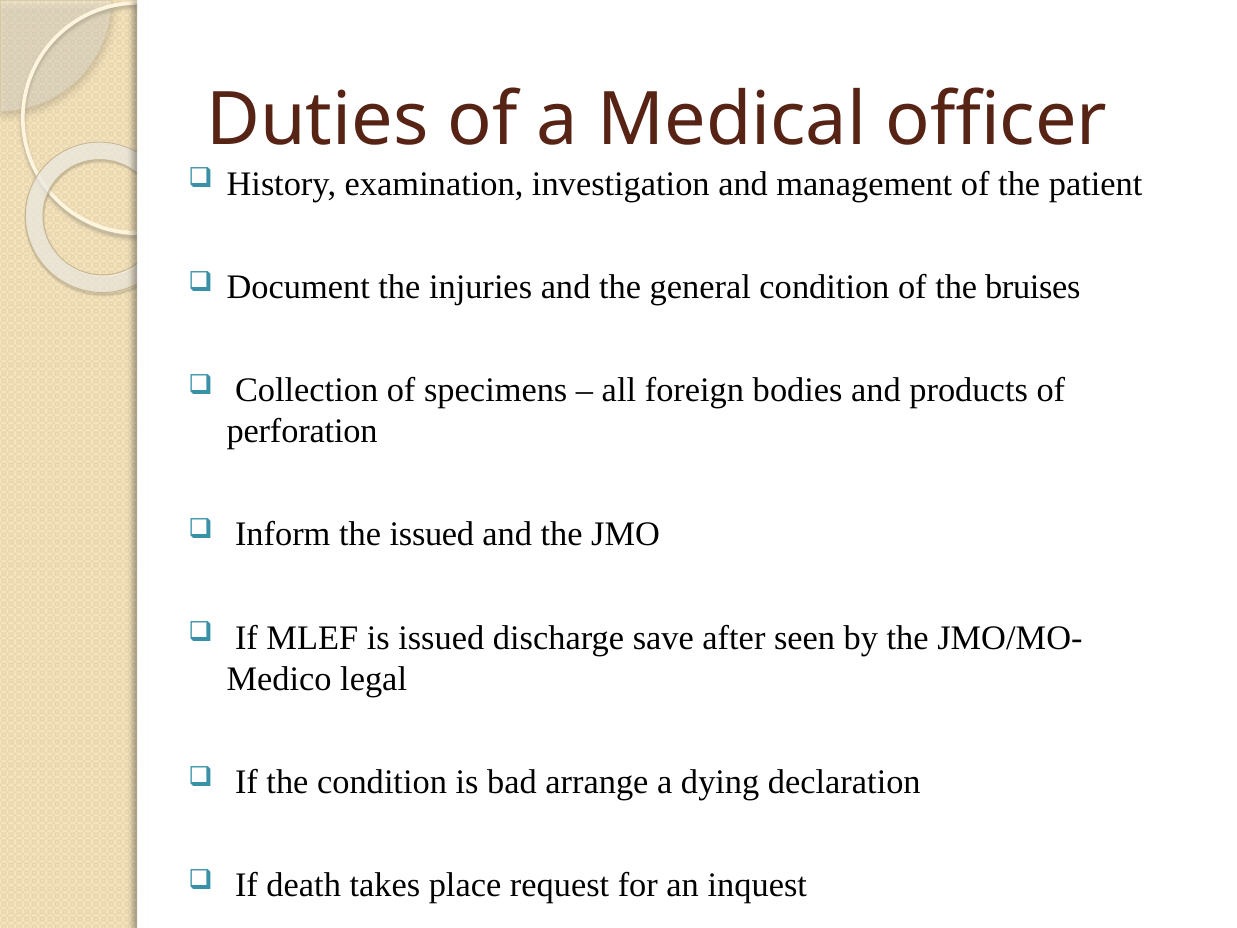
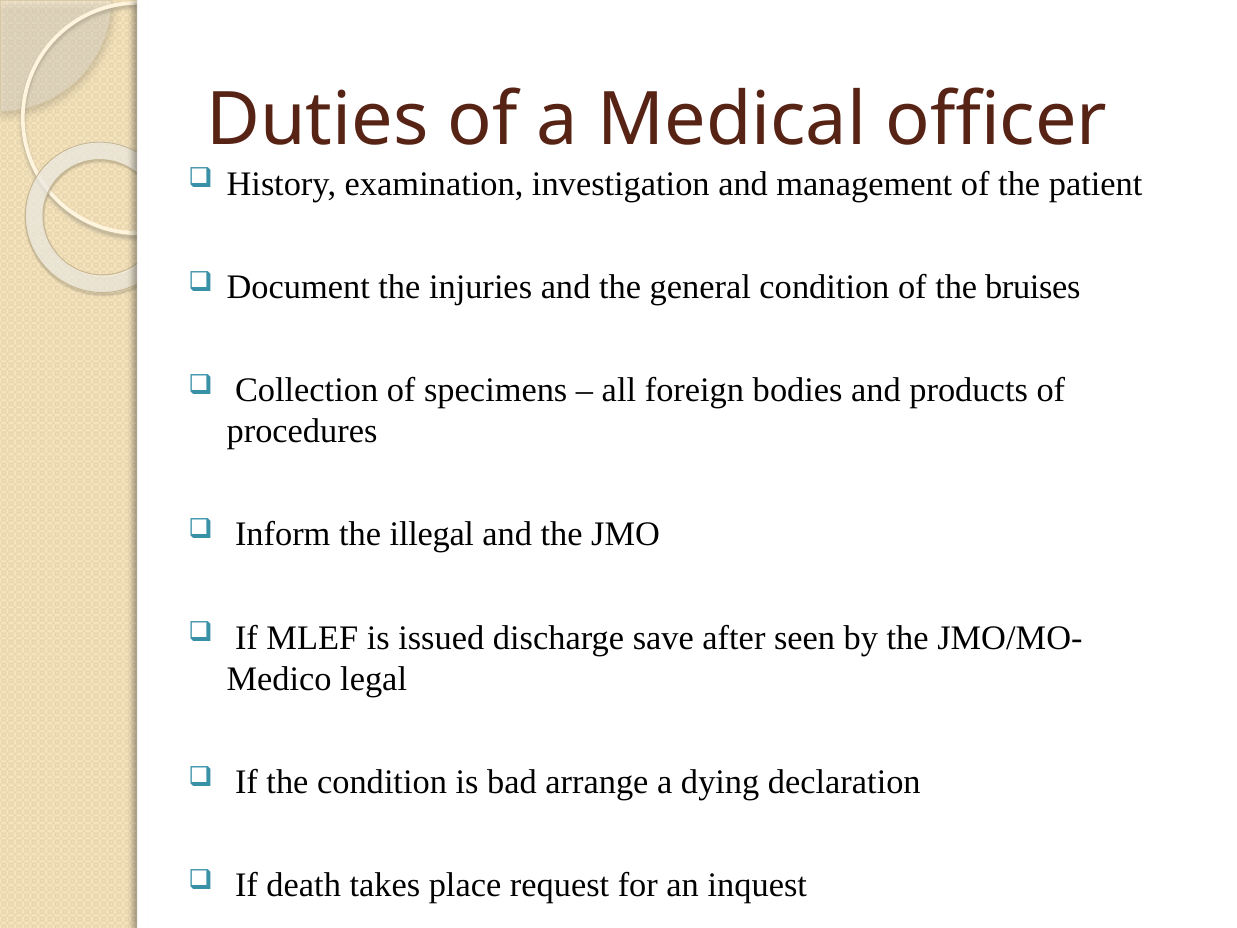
perforation: perforation -> procedures (302, 431)
the issued: issued -> illegal (432, 534)
